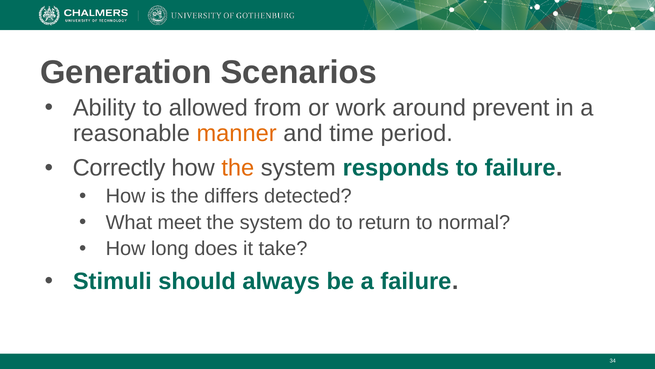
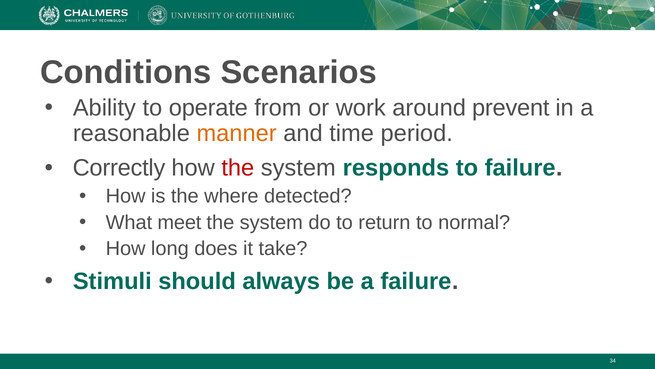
Generation: Generation -> Conditions (126, 72)
allowed: allowed -> operate (208, 108)
the colour: orange -> red (238, 168)
differs: differs -> where (231, 196)
